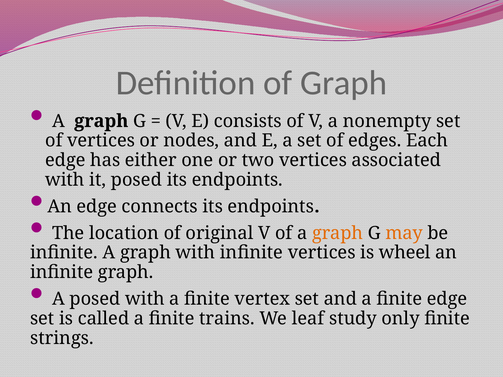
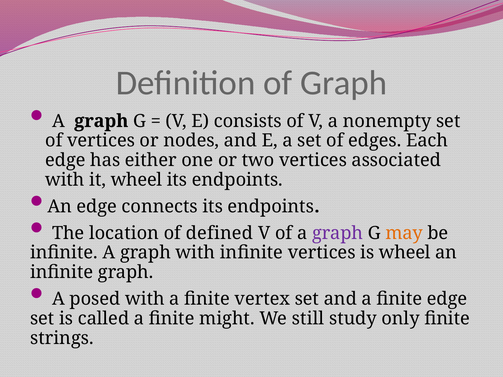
it posed: posed -> wheel (136, 180)
original: original -> defined (219, 233)
graph colour: orange -> purple (338, 233)
trains: trains -> might (227, 319)
leaf: leaf -> still (308, 319)
